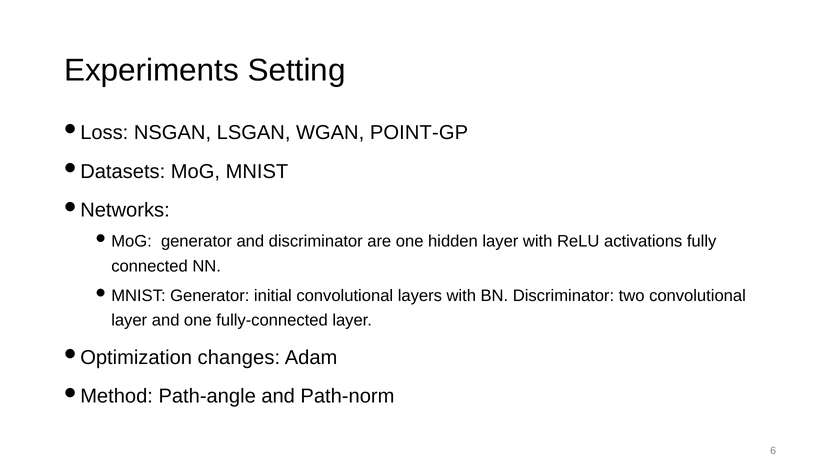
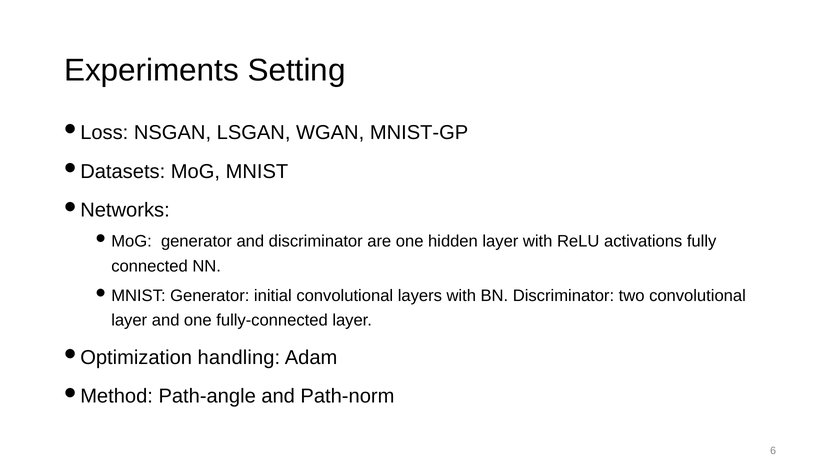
POINT-GP: POINT-GP -> MNIST-GP (419, 133)
changes: changes -> handling (239, 358)
